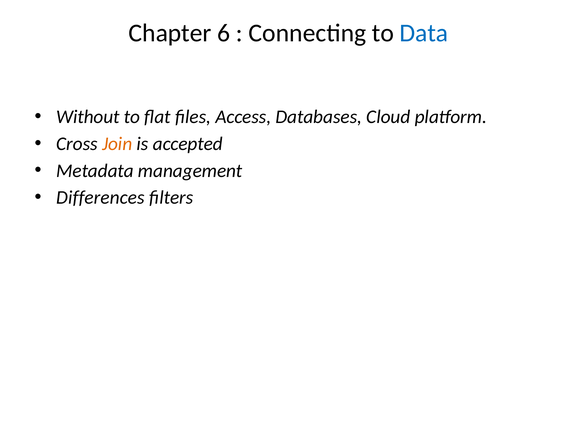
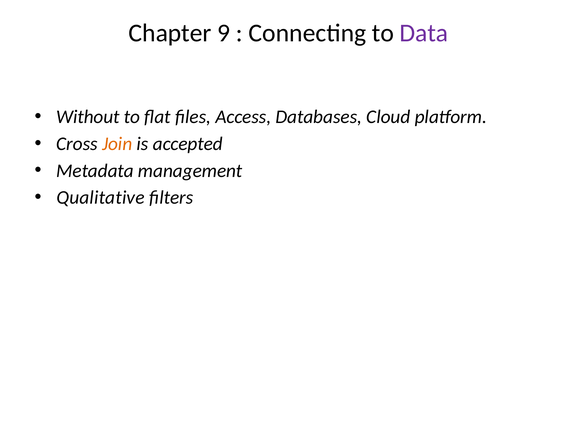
6: 6 -> 9 (224, 33)
Data colour: blue -> purple (424, 33)
Differences: Differences -> Qualitative (100, 198)
